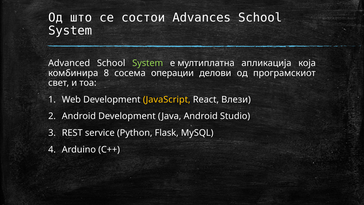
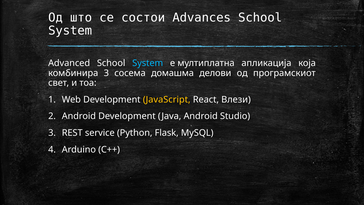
System colour: light green -> light blue (148, 63)
комбинира 8: 8 -> 3 (106, 73)
операции: операции -> домашма (172, 73)
